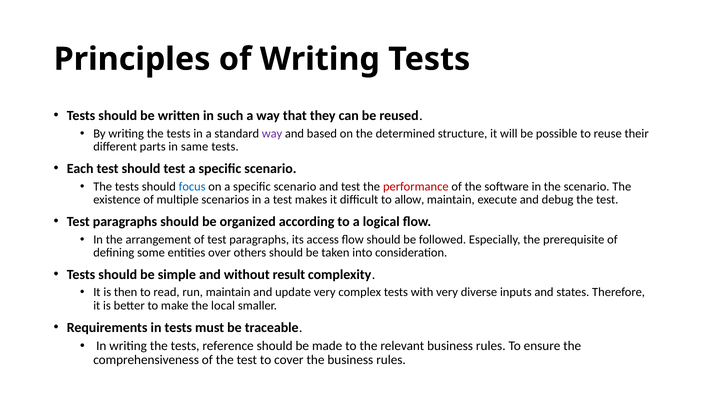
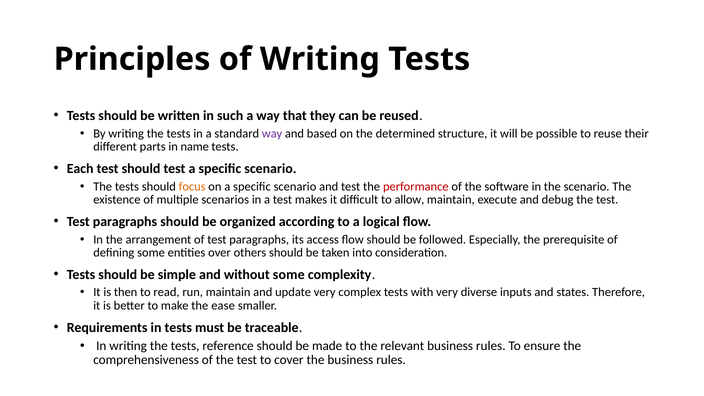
same: same -> name (195, 147)
focus colour: blue -> orange (192, 186)
without result: result -> some (289, 274)
local: local -> ease (223, 306)
